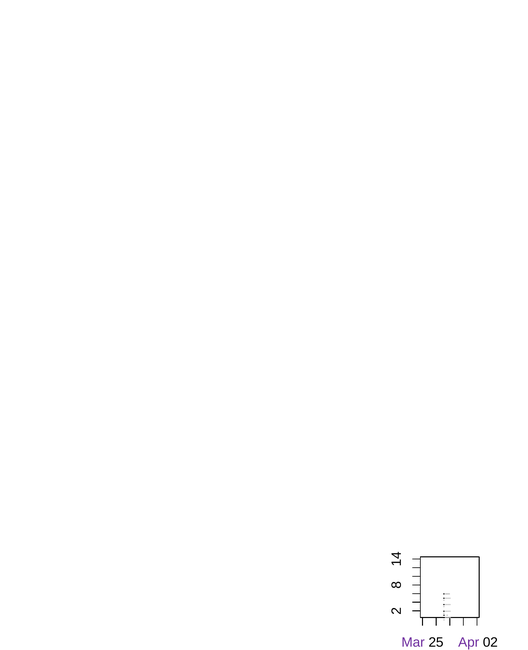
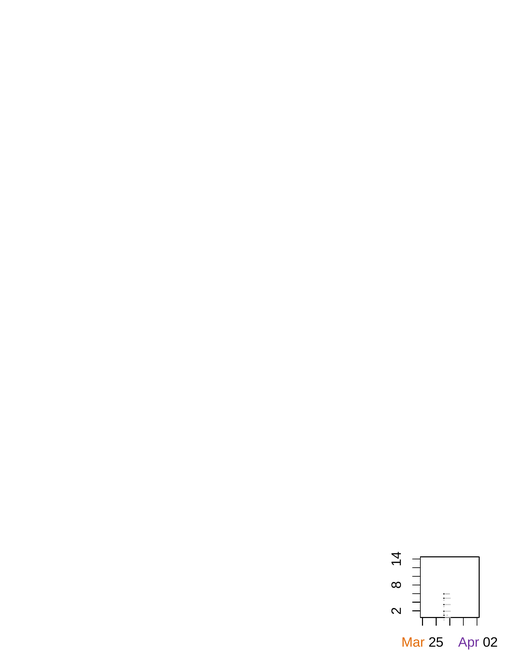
Mar colour: purple -> orange (413, 642)
